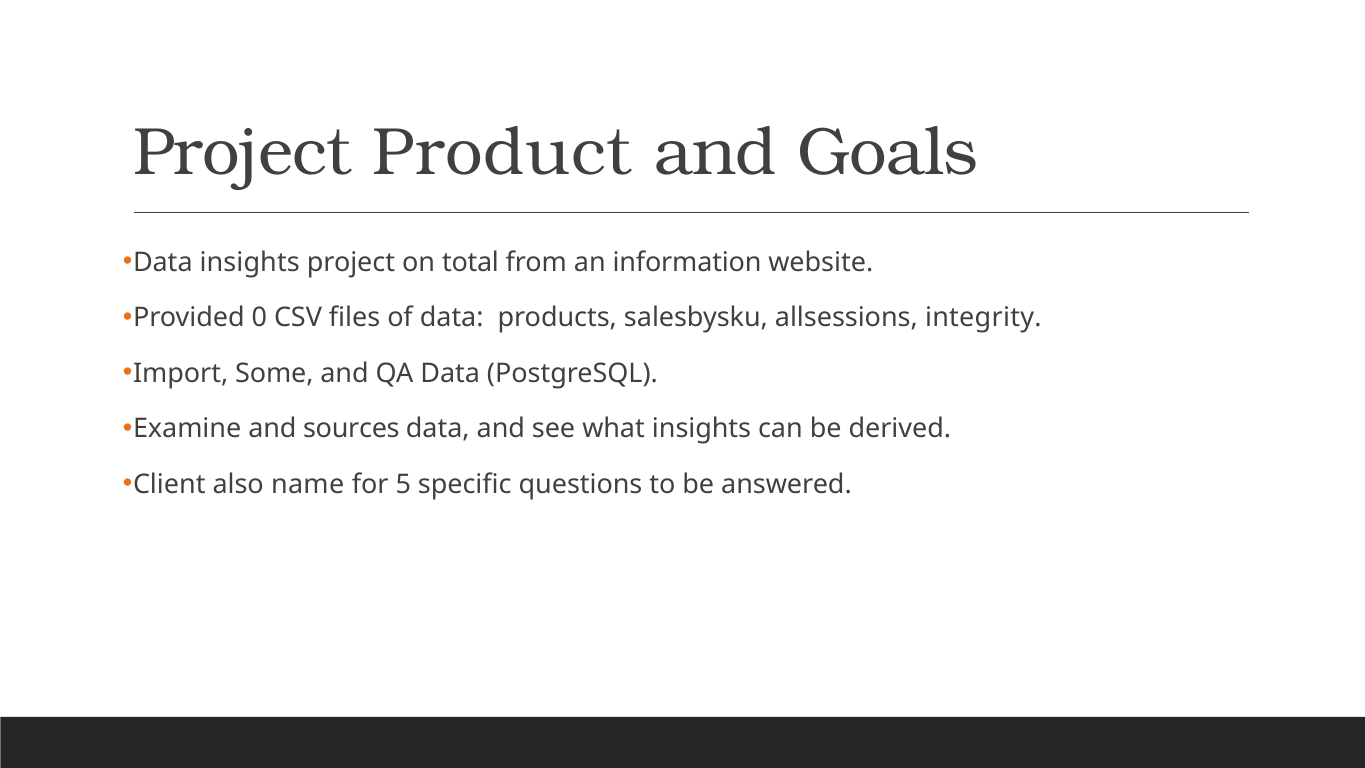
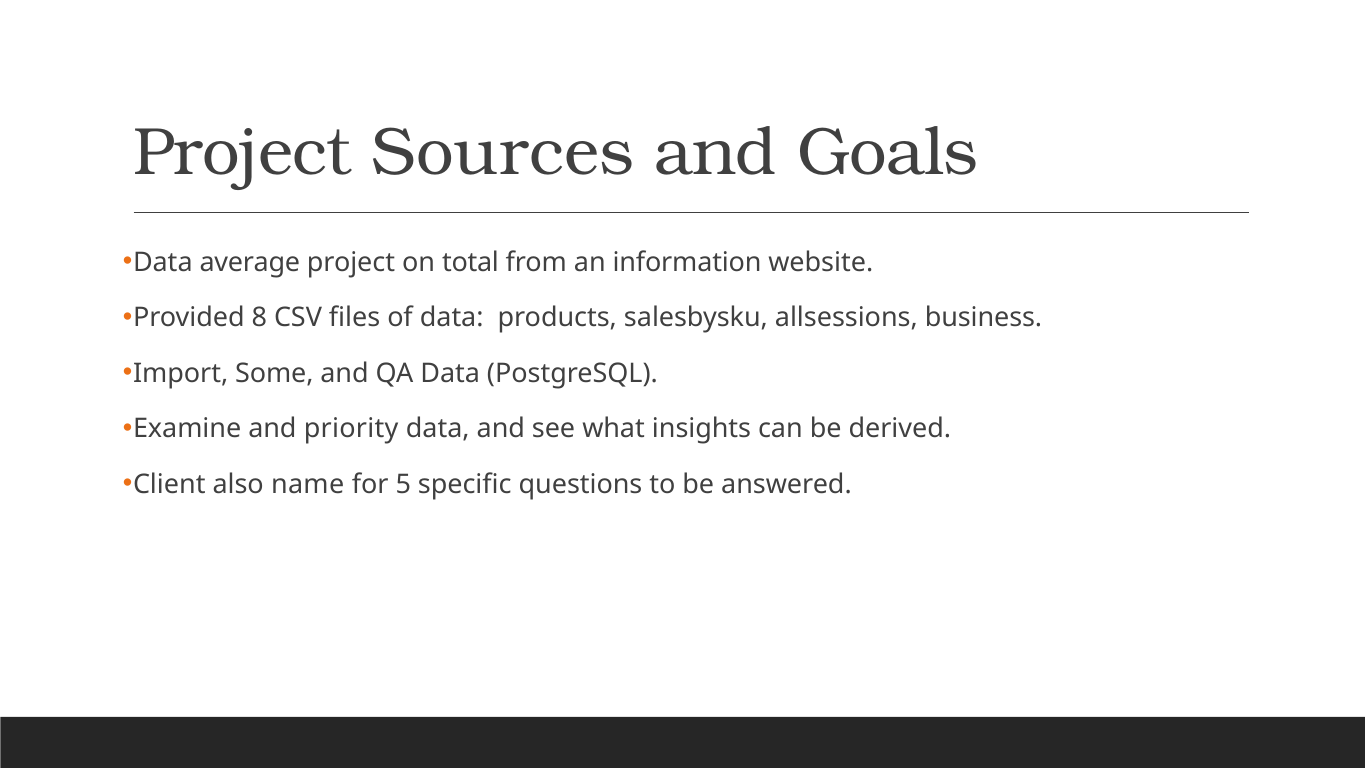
Product: Product -> Sources (503, 153)
Data insights: insights -> average (250, 262)
0: 0 -> 8 (259, 318)
integrity: integrity -> business (983, 318)
sources: sources -> priority (351, 429)
